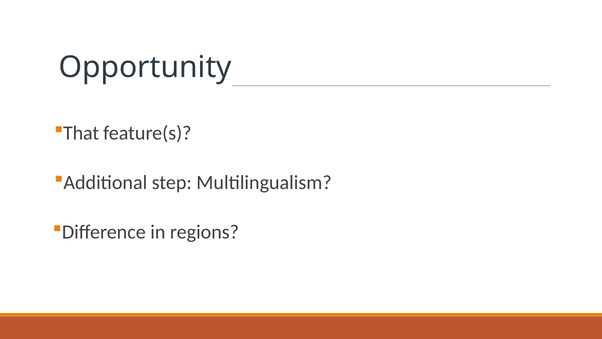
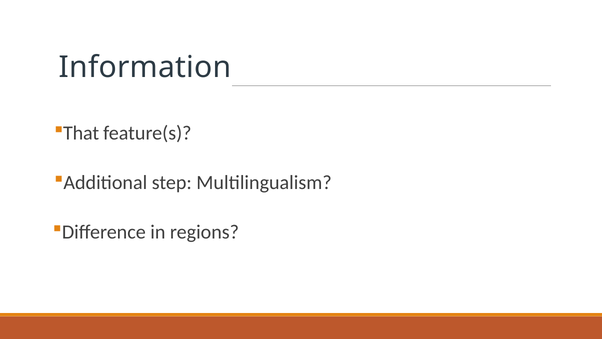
Opportunity: Opportunity -> Information (145, 67)
